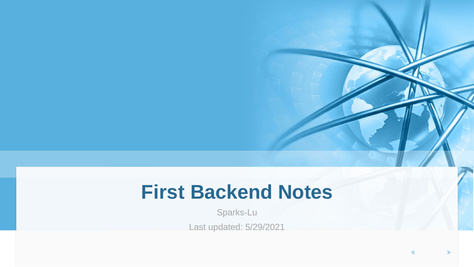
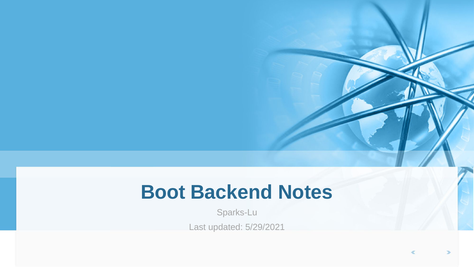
First: First -> Boot (163, 192)
